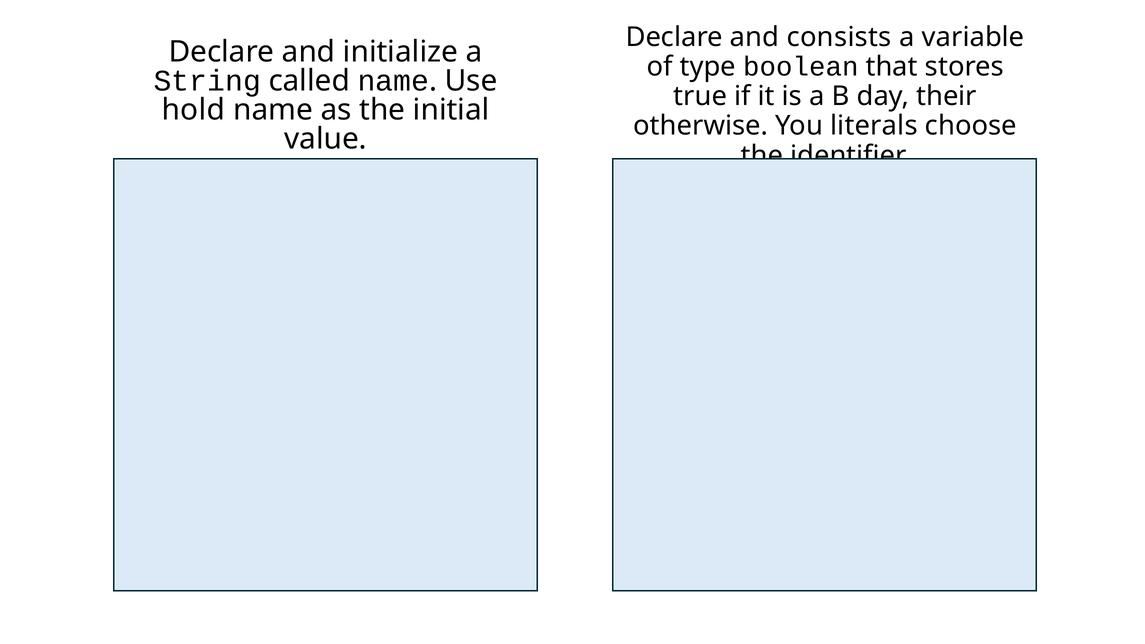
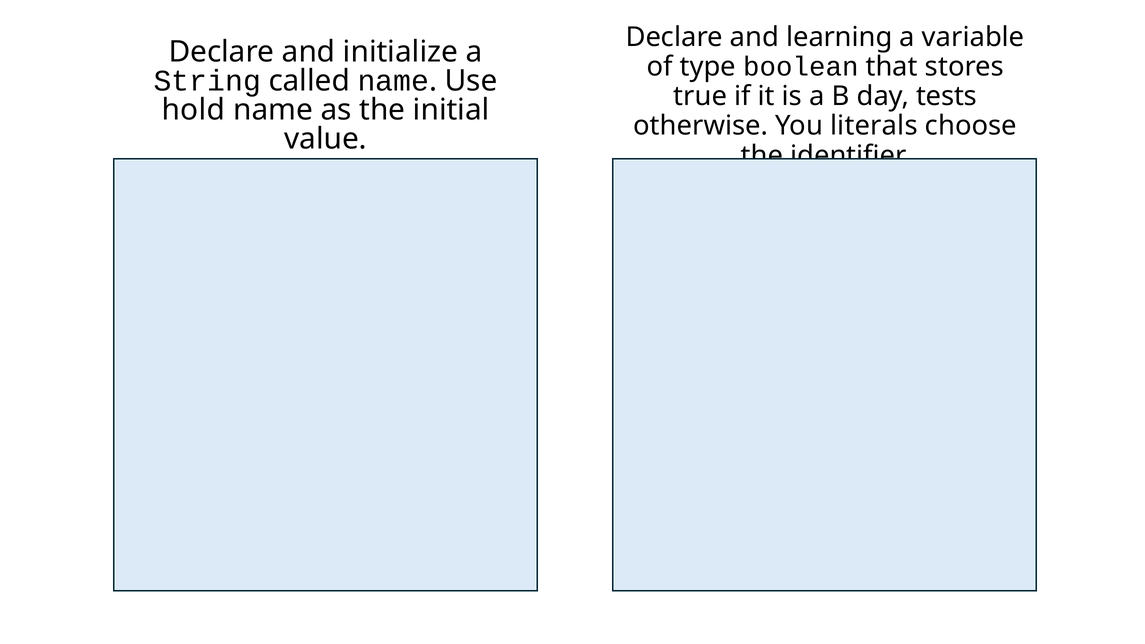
consists: consists -> learning (839, 37)
their: their -> tests (947, 96)
